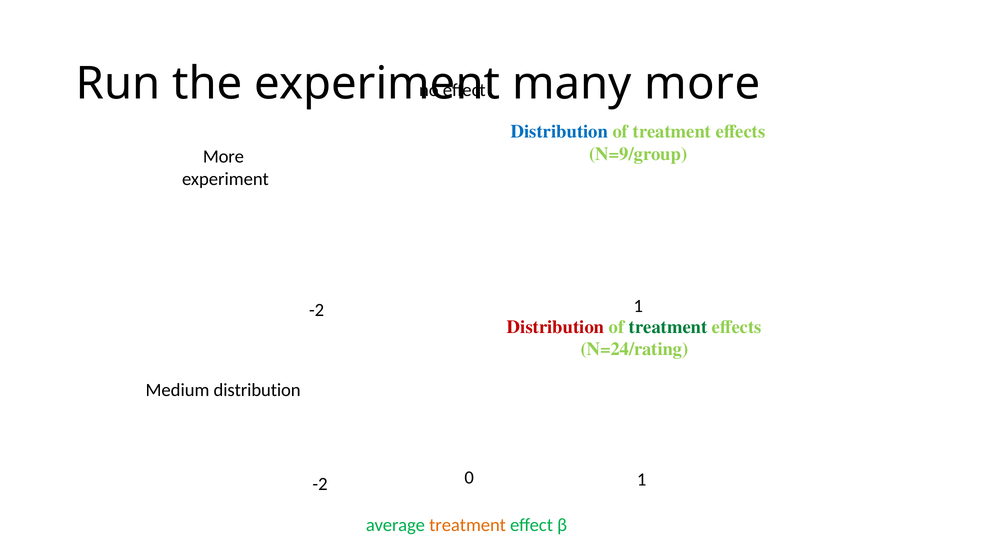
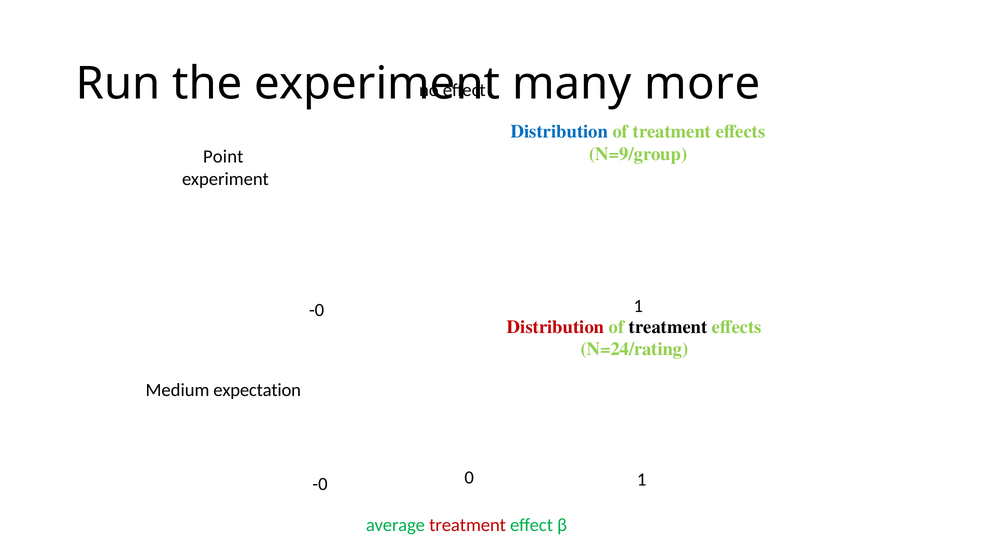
More: More -> Point (223, 157)
-2: -2 -> -0 (317, 310)
treatment colour: green -> black (668, 327)
Medium distribution: distribution -> expectation (257, 390)
-2: -2 -> -0 (320, 484)
treatment colour: orange -> red (468, 525)
